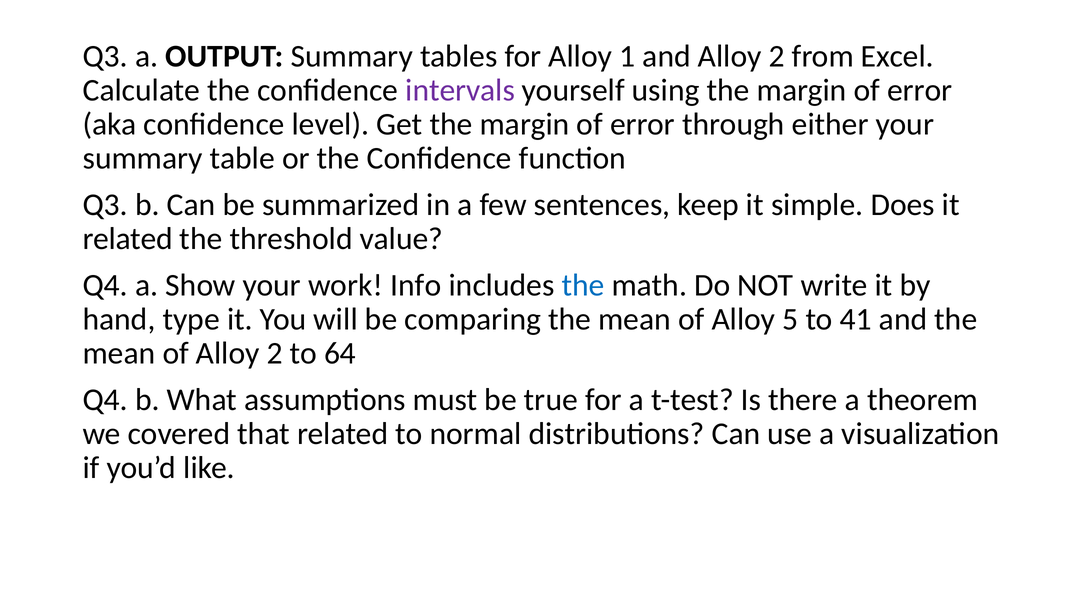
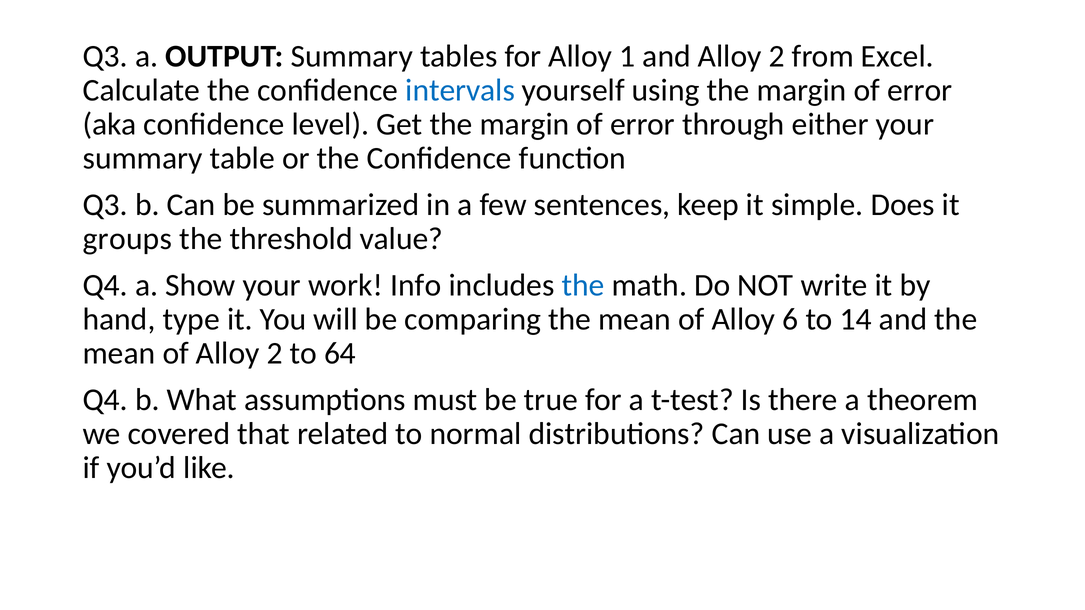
intervals colour: purple -> blue (460, 90)
related: related -> groups (127, 239)
5: 5 -> 6 (790, 319)
41: 41 -> 14 (856, 319)
